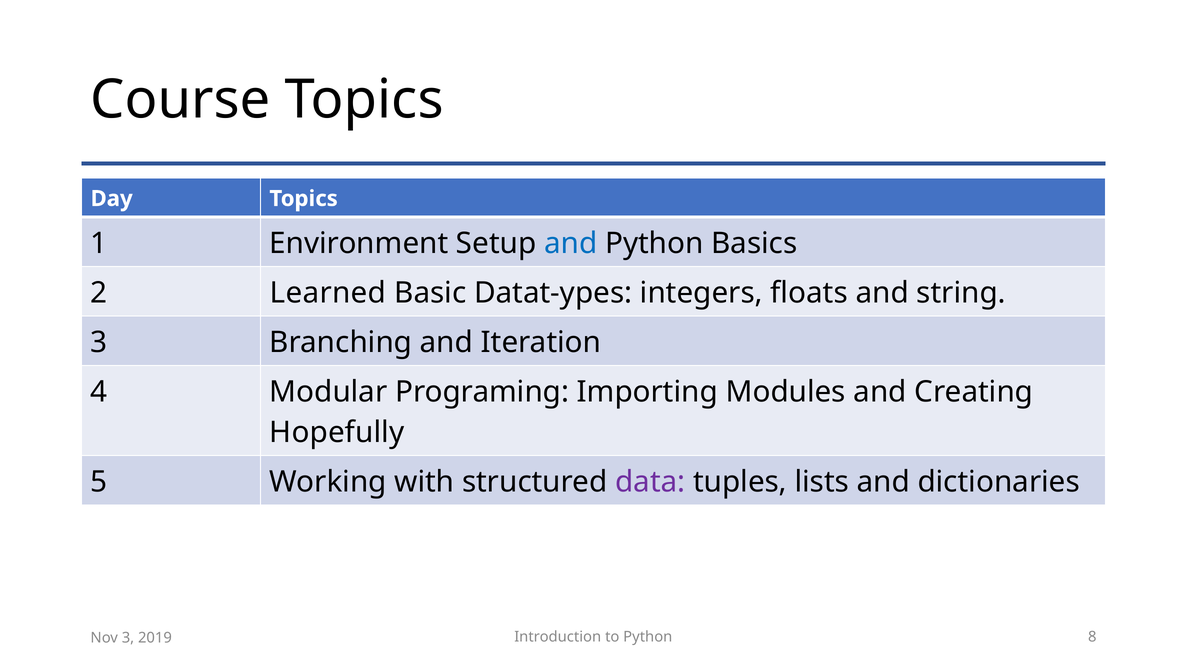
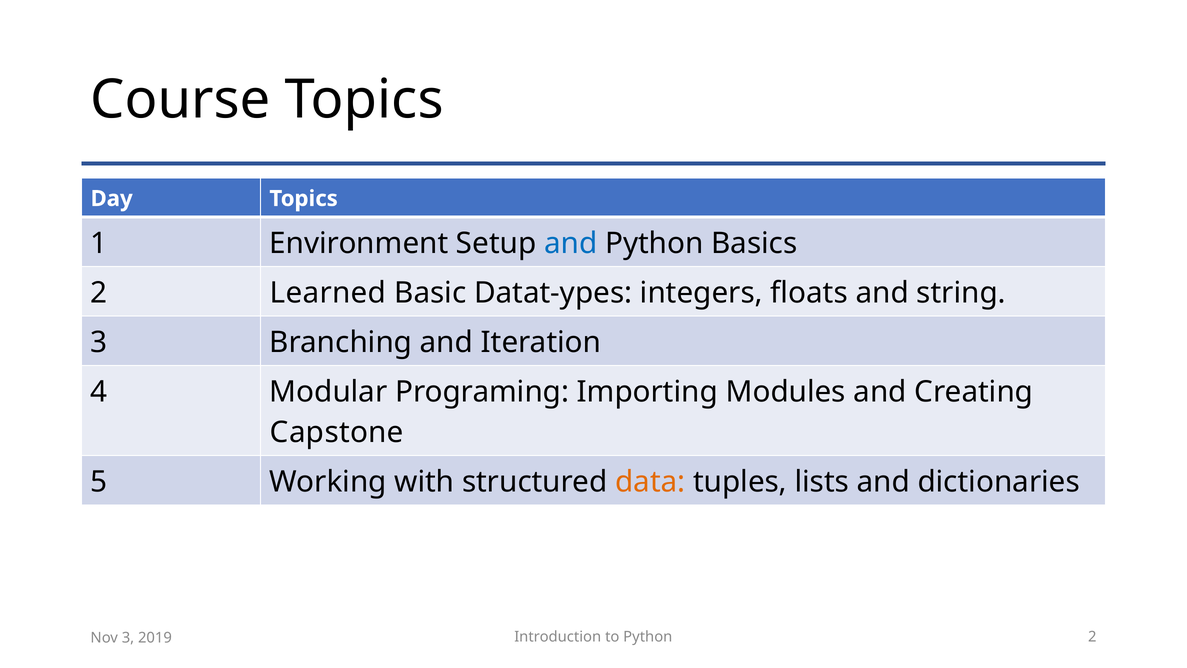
Hopefully: Hopefully -> Capstone (337, 432)
data colour: purple -> orange (650, 482)
Python 8: 8 -> 2 (1092, 636)
